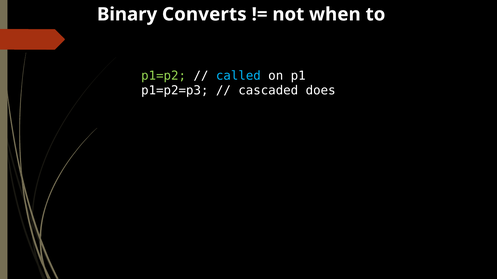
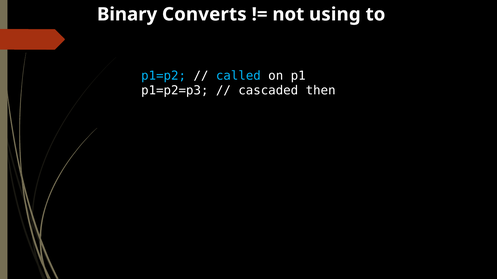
when: when -> using (335, 14)
p1=p2 colour: light green -> light blue (164, 76)
does: does -> then (321, 91)
